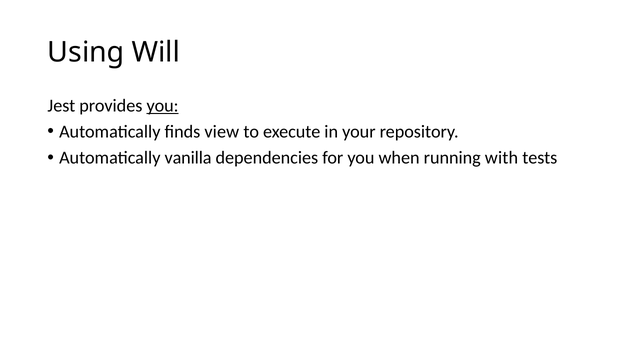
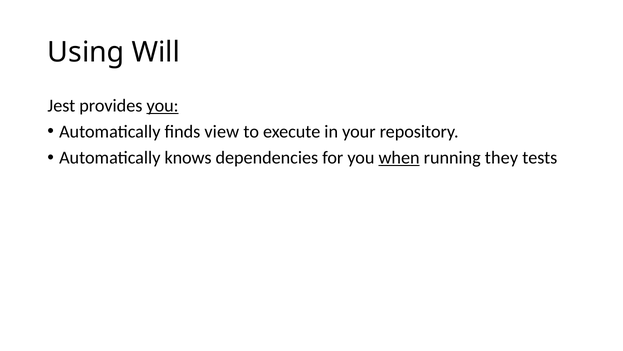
vanilla: vanilla -> knows (188, 158)
when underline: none -> present (399, 158)
with: with -> they (501, 158)
